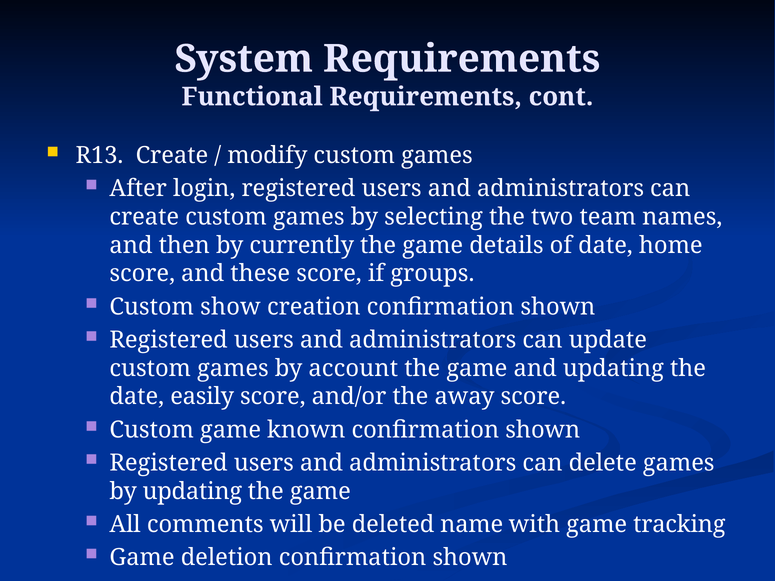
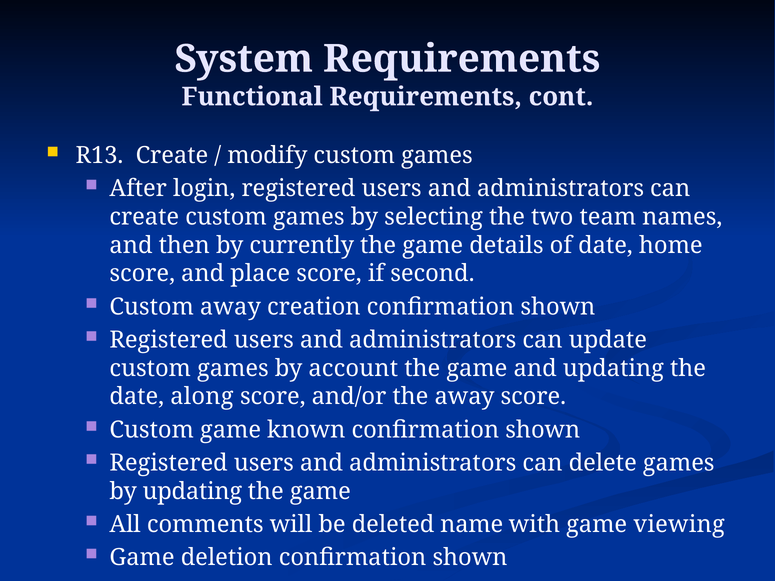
these: these -> place (260, 274)
groups: groups -> second (432, 274)
Custom show: show -> away (230, 307)
easily: easily -> along (202, 397)
tracking: tracking -> viewing (679, 525)
